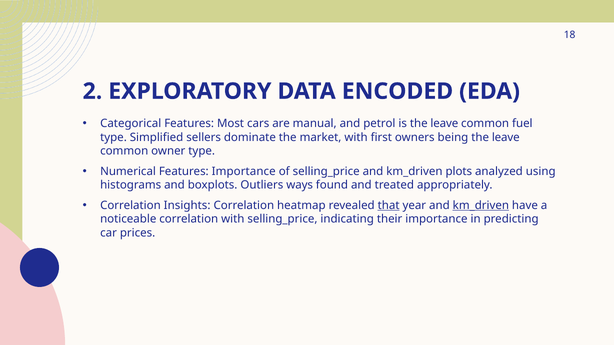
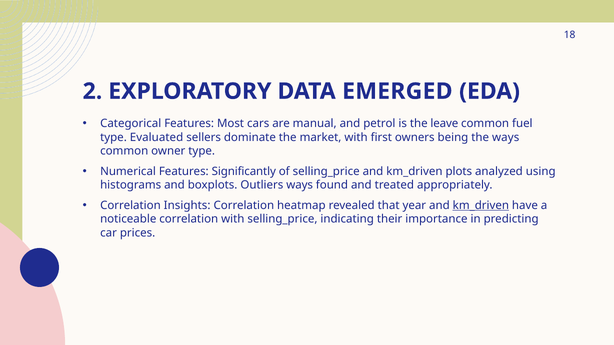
ENCODED: ENCODED -> EMERGED (397, 91)
Simplified: Simplified -> Evaluated (157, 138)
being the leave: leave -> ways (506, 138)
Features Importance: Importance -> Significantly (244, 172)
that underline: present -> none (389, 206)
